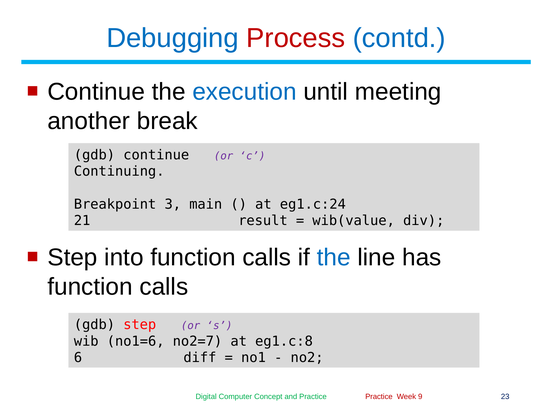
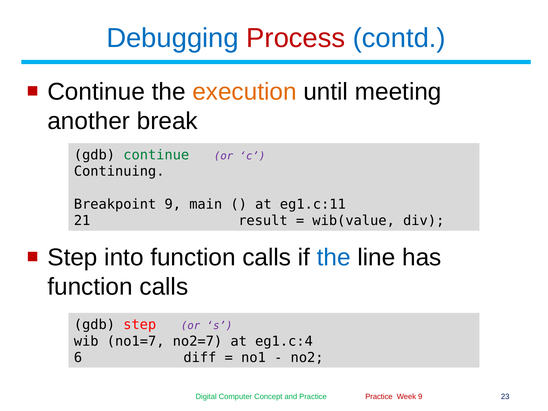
execution colour: blue -> orange (244, 92)
continue colour: black -> green (156, 155)
Breakpoint 3: 3 -> 9 (173, 204)
eg1.c:24: eg1.c:24 -> eg1.c:11 (313, 204)
no1=6: no1=6 -> no1=7 (136, 341)
eg1.c:8: eg1.c:8 -> eg1.c:4 (284, 341)
